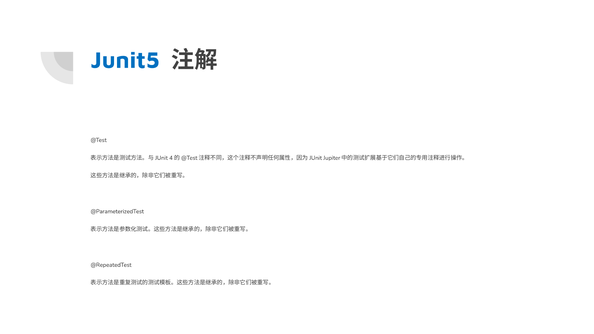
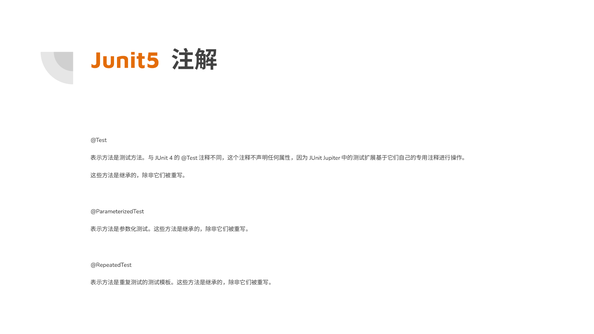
Junit5 colour: blue -> orange (125, 60)
